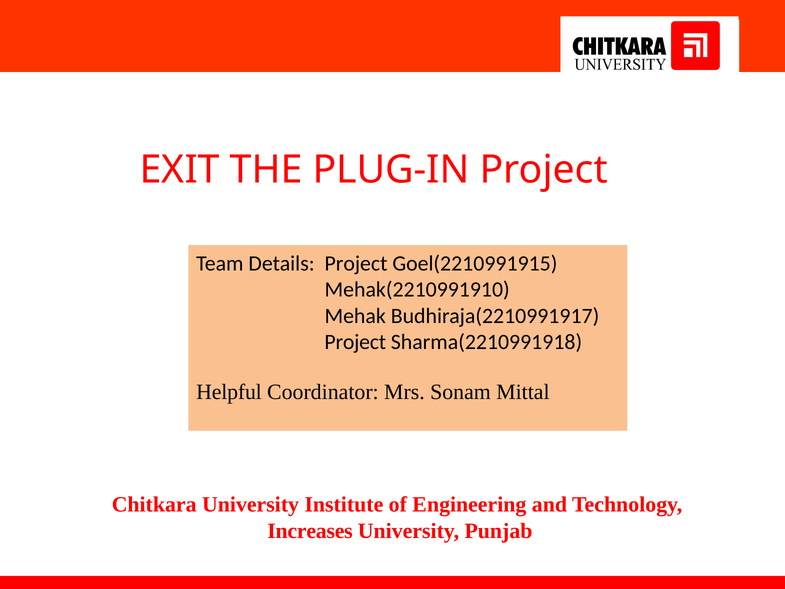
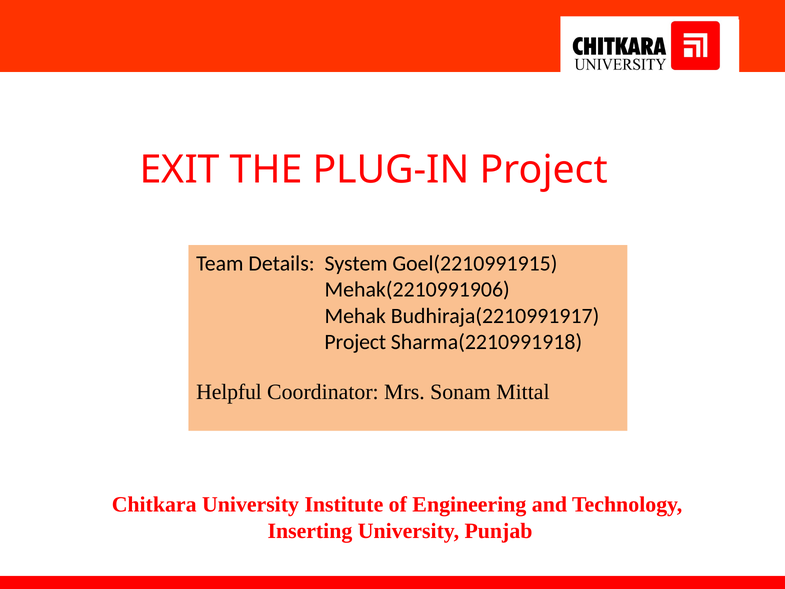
Details Project: Project -> System (356, 263)
Mehak(2210991910: Mehak(2210991910 -> Mehak(2210991906 (417, 290)
Increases: Increases -> Inserting (310, 531)
